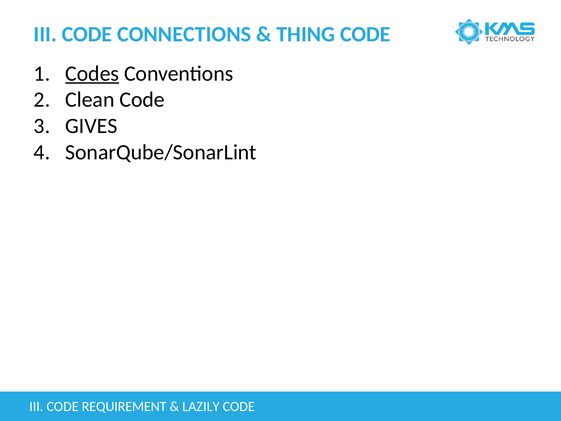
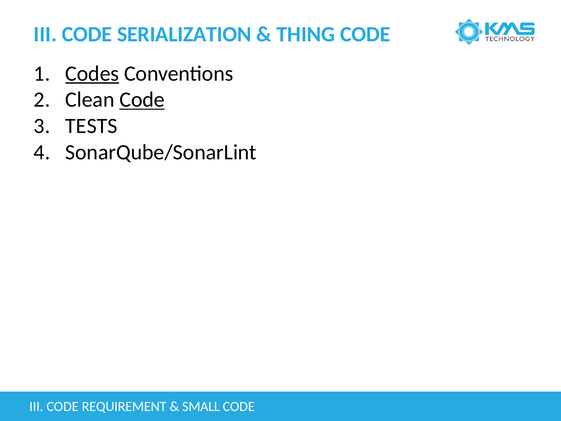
CONNECTIONS: CONNECTIONS -> SERIALIZATION (184, 34)
Code underline: none -> present (142, 100)
GIVES: GIVES -> TESTS (91, 126)
LAZILY: LAZILY -> SMALL (201, 406)
